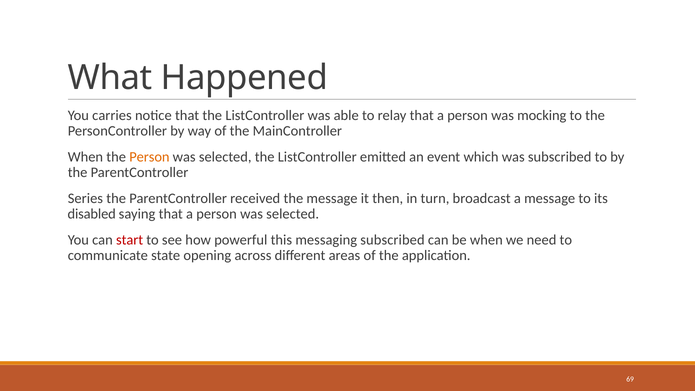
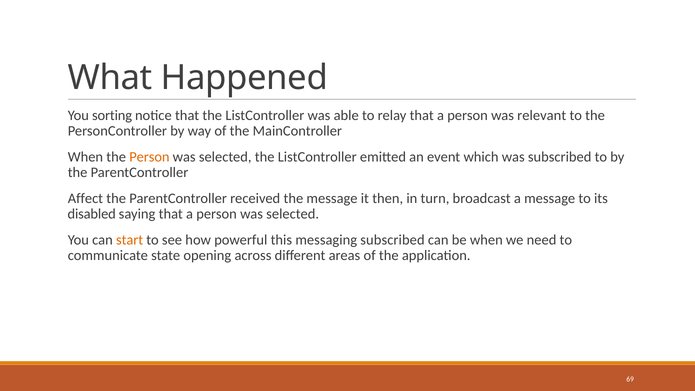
carries: carries -> sorting (112, 116)
mocking: mocking -> relevant (542, 116)
Series: Series -> Affect (85, 198)
start colour: red -> orange (130, 240)
